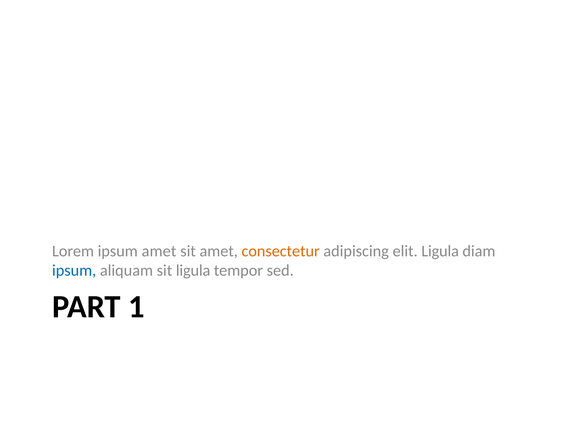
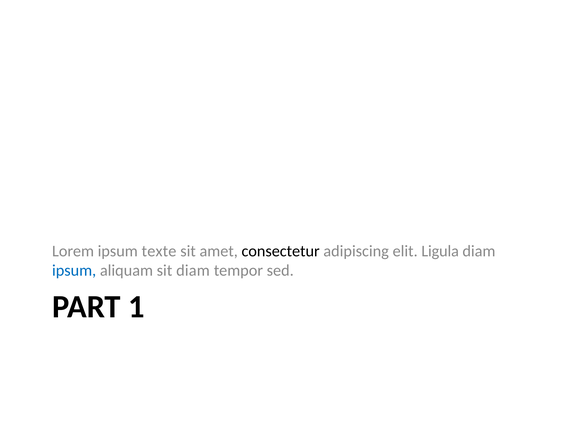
ipsum amet: amet -> texte (159, 251)
consectetur colour: orange -> black (281, 251)
sit ligula: ligula -> diam (193, 270)
